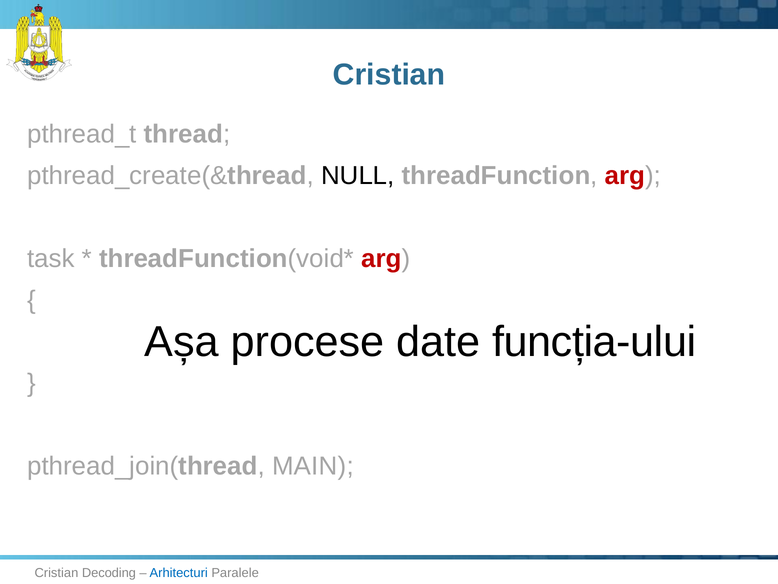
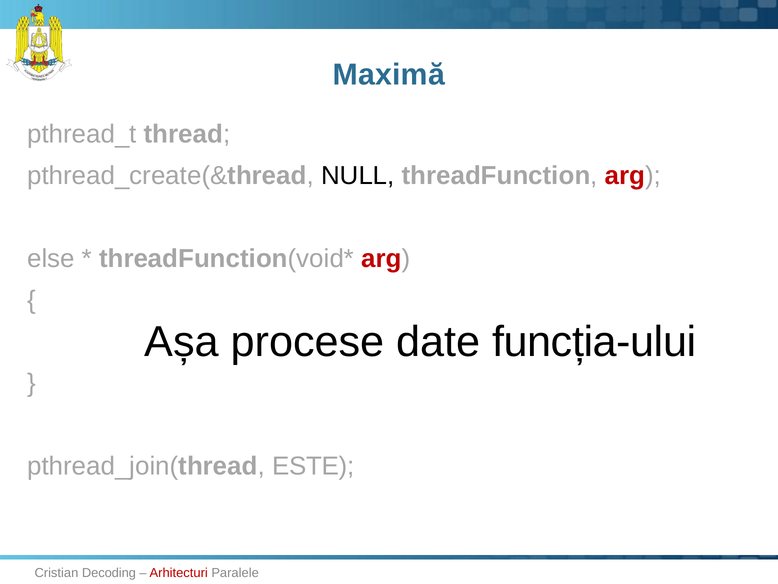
Cristian: Cristian -> Maximă (389, 74)
task: task -> else (51, 258)
MAIN: MAIN -> ESTE (313, 466)
Arhitecturi colour: blue -> red (179, 573)
